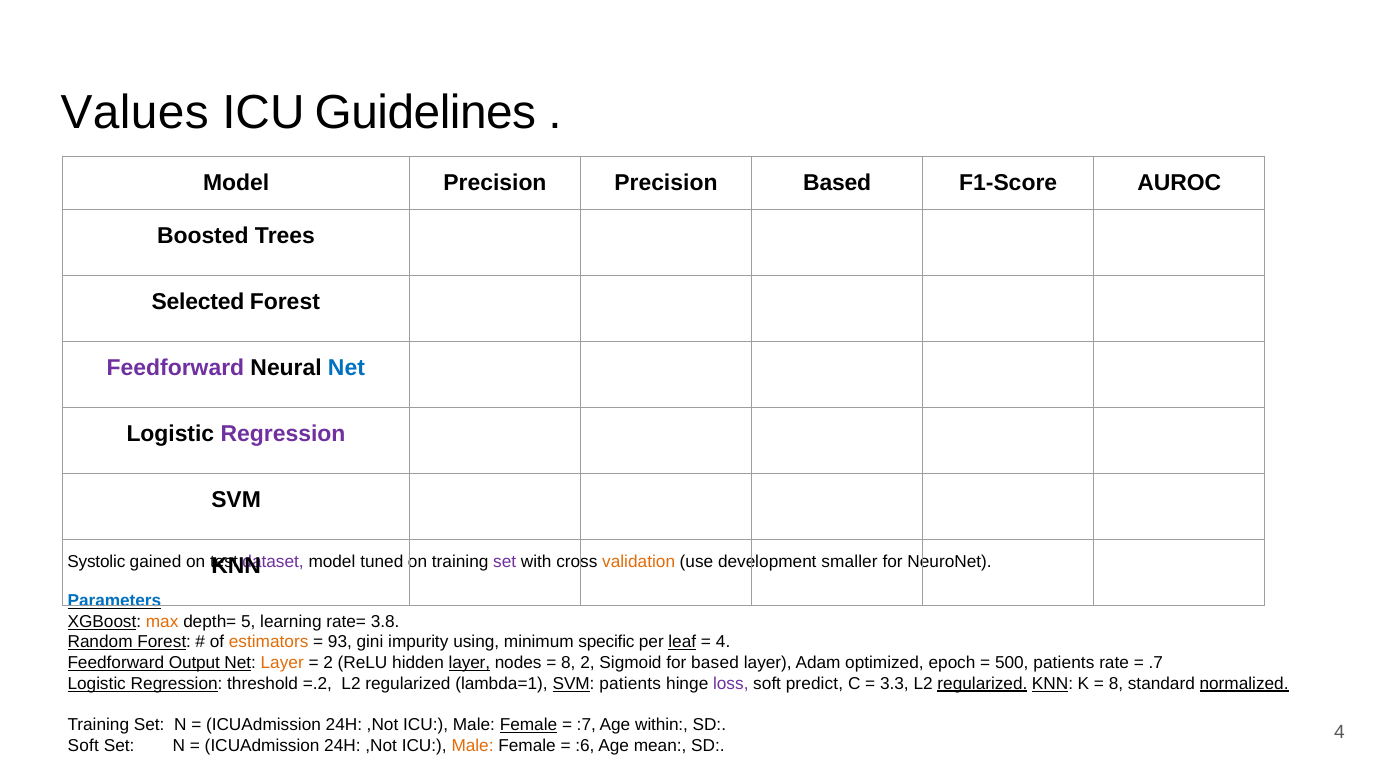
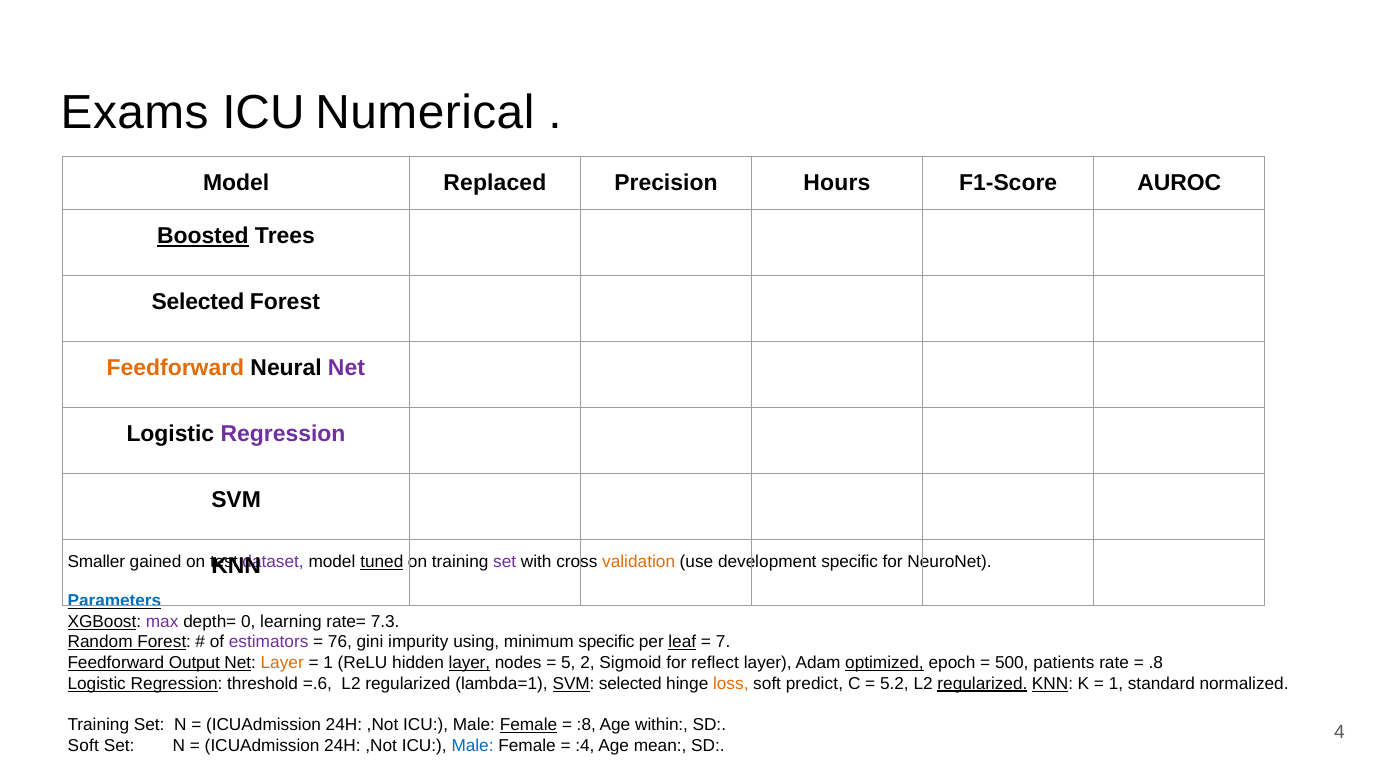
Values: Values -> Exams (135, 113)
Guidelines: Guidelines -> Numerical (425, 113)
Model Precision: Precision -> Replaced (495, 183)
Precision Based: Based -> Hours (837, 183)
Boosted underline: none -> present (203, 236)
Feedforward colour: purple -> orange (175, 369)
Net colour: blue -> purple (346, 369)
Systolic: Systolic -> Smaller (96, 562)
tuned underline: none -> present (382, 562)
development smaller: smaller -> specific (850, 562)
max colour: orange -> purple (162, 622)
5: 5 -> 0 (248, 622)
3.8: 3.8 -> 7.3 (385, 622)
estimators colour: orange -> purple (269, 643)
93: 93 -> 76 (340, 643)
4: 4 -> 7 (723, 643)
2: 2 -> 1 (328, 663)
8: 8 -> 5 (568, 663)
for based: based -> reflect (715, 663)
optimized underline: none -> present (884, 663)
.7: .7 -> .8 (1156, 663)
=.2: =.2 -> =.6 (317, 684)
SVM patients: patients -> selected (630, 684)
loss colour: purple -> orange (731, 684)
3.3: 3.3 -> 5.2 (894, 684)
8: 8 -> 1 (1116, 684)
normalized underline: present -> none (1244, 684)
:7: :7 -> :8 (586, 726)
Male colour: orange -> blue (473, 746)
:6: :6 -> :4 (585, 746)
